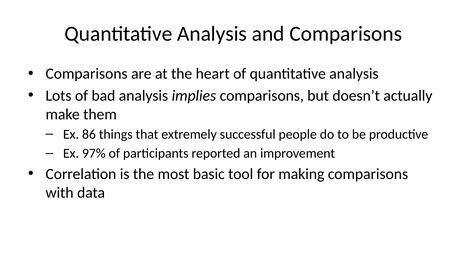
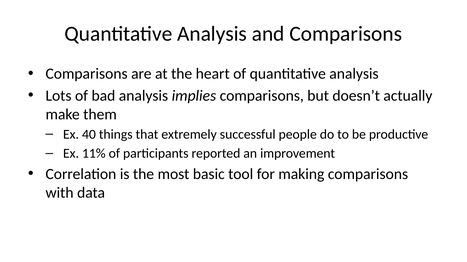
86: 86 -> 40 (89, 135)
97%: 97% -> 11% (94, 154)
